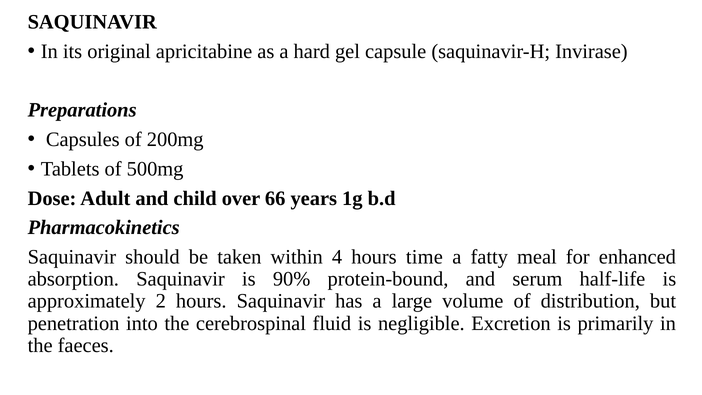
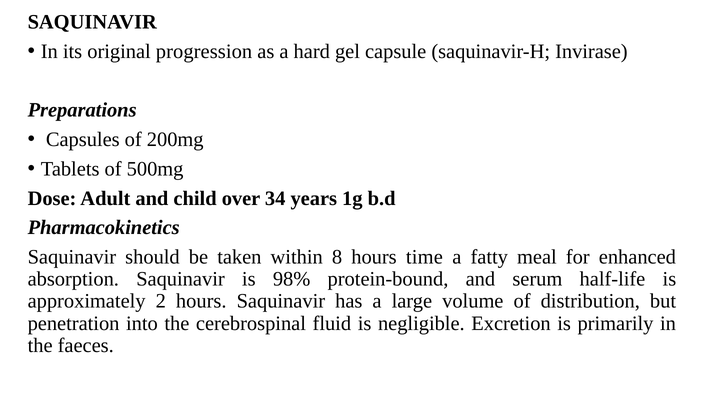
apricitabine: apricitabine -> progression (204, 51)
66: 66 -> 34 (275, 198)
4: 4 -> 8 (337, 257)
90%: 90% -> 98% (292, 279)
